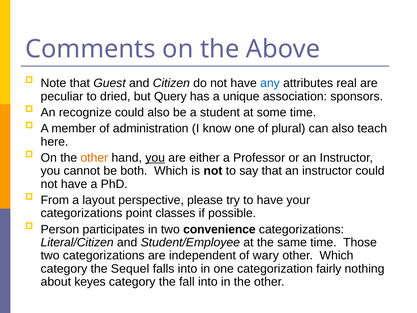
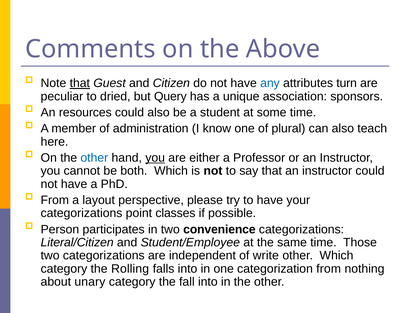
that underline: none -> present (80, 83)
real: real -> turn (347, 83)
recognize: recognize -> resources (85, 112)
other colour: orange -> blue (94, 158)
wary: wary -> write (266, 255)
Sequel: Sequel -> Rolling (130, 269)
categorization fairly: fairly -> from (329, 269)
keyes: keyes -> unary (90, 282)
